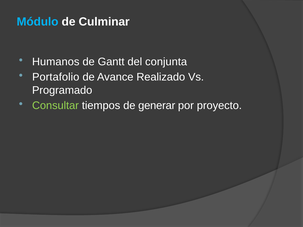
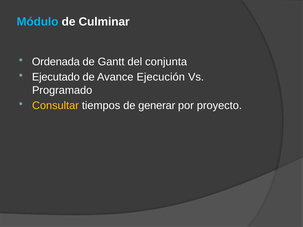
Humanos: Humanos -> Ordenada (56, 62)
Portafolio: Portafolio -> Ejecutado (56, 77)
Realizado: Realizado -> Ejecución (161, 77)
Consultar colour: light green -> yellow (55, 106)
